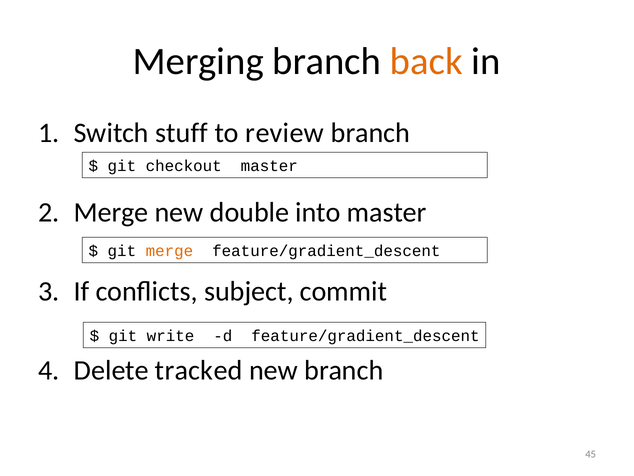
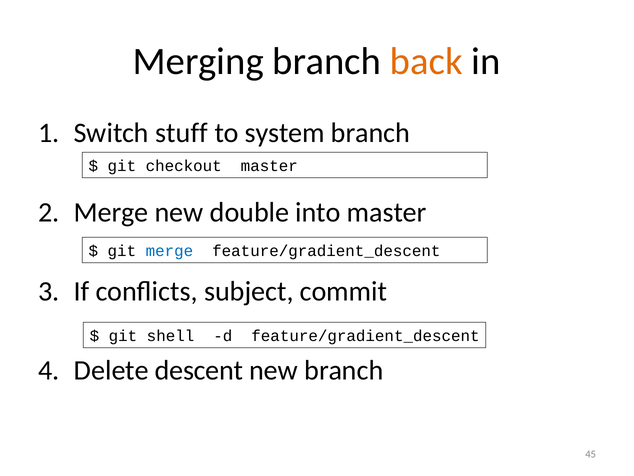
review: review -> system (285, 133)
merge colour: orange -> blue (169, 251)
write: write -> shell (171, 336)
tracked: tracked -> descent (199, 370)
